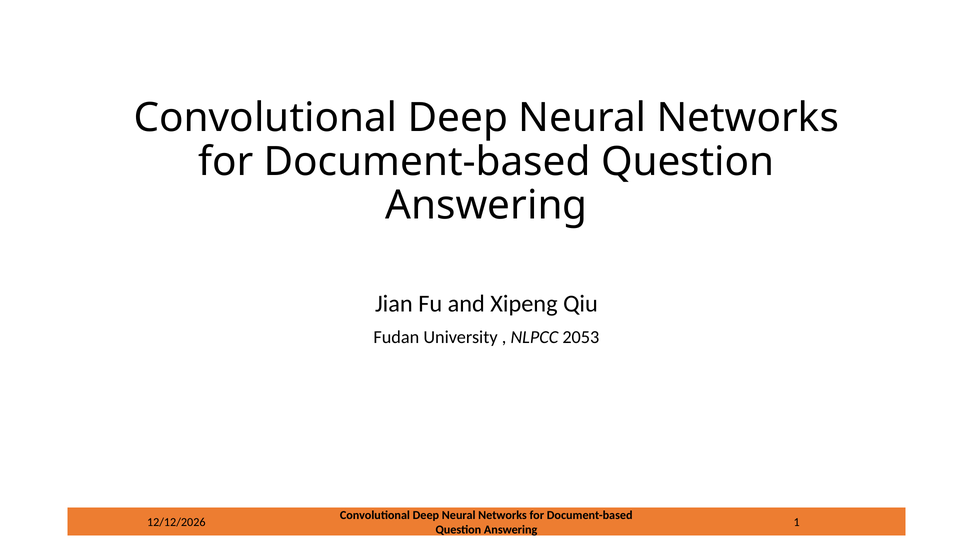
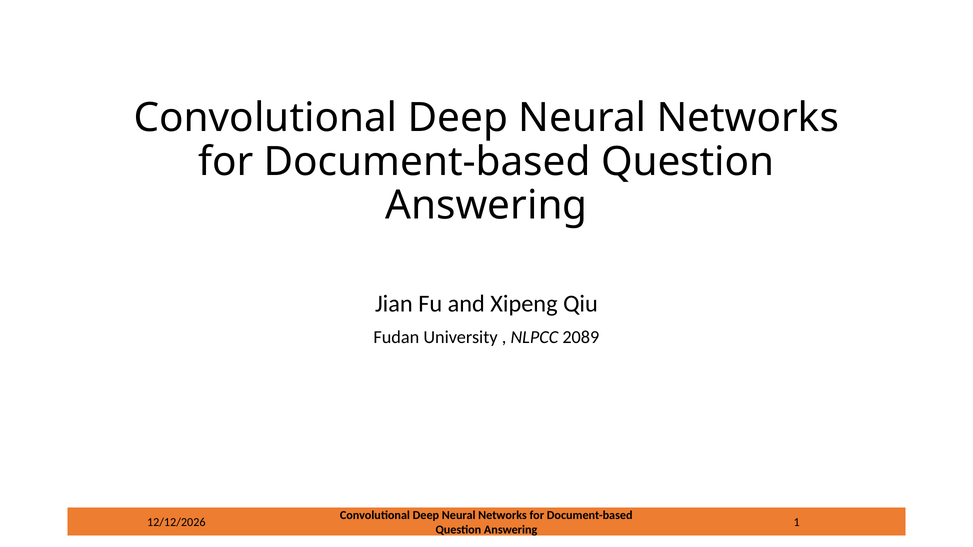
2053: 2053 -> 2089 (581, 337)
